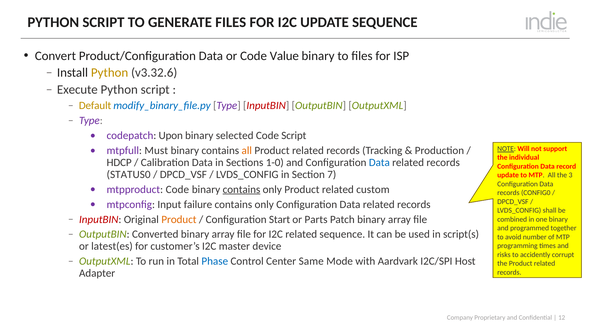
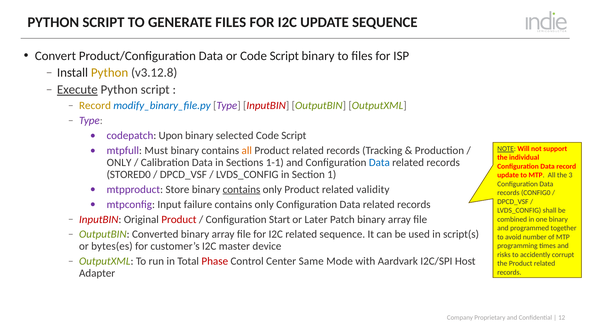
or Code Value: Value -> Script (284, 56)
v3.32.6: v3.32.6 -> v3.12.8 (154, 73)
Execute underline: none -> present (77, 90)
Default: Default -> Record (95, 106)
HDCP: HDCP -> ONLY (119, 163)
1-0: 1-0 -> 1-1 (275, 163)
STATUS0: STATUS0 -> STORED0 (129, 175)
7: 7 -> 1 (332, 175)
mtpproduct Code: Code -> Store (177, 190)
custom: custom -> validity (373, 190)
Product colour: orange -> red (179, 220)
Parts: Parts -> Later (316, 220)
latest(es: latest(es -> bytes(es (112, 246)
Phase colour: blue -> red (215, 261)
